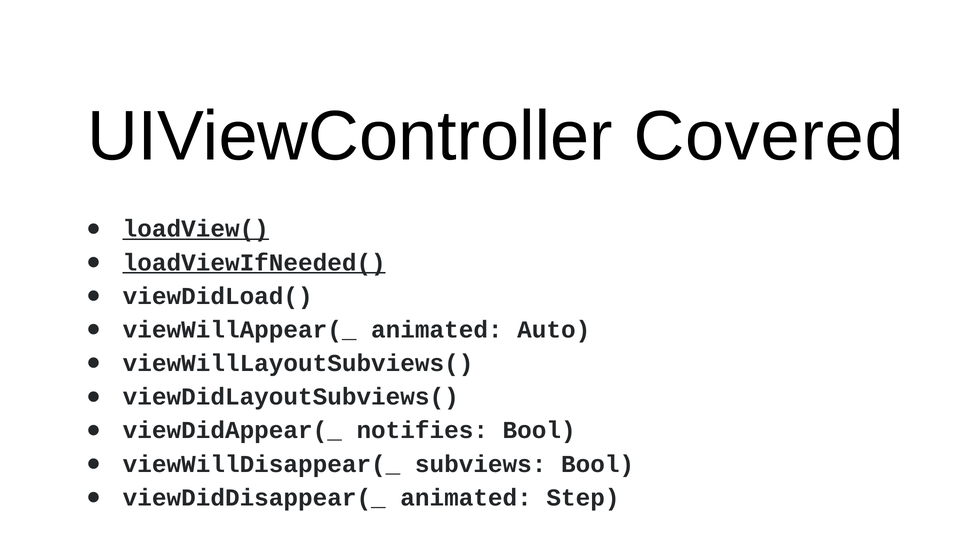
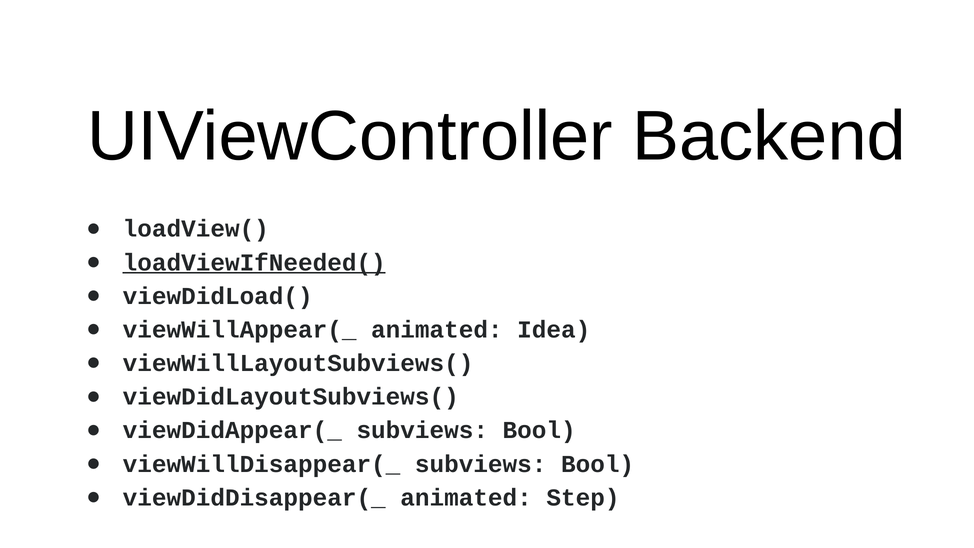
Covered: Covered -> Backend (769, 137)
loadView( underline: present -> none (196, 229)
Auto: Auto -> Idea (554, 330)
viewDidAppear(_ notifies: notifies -> subviews (422, 430)
